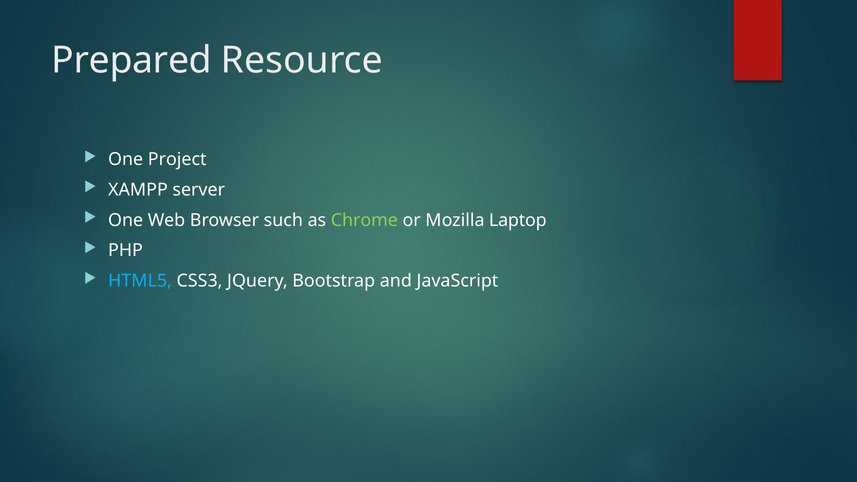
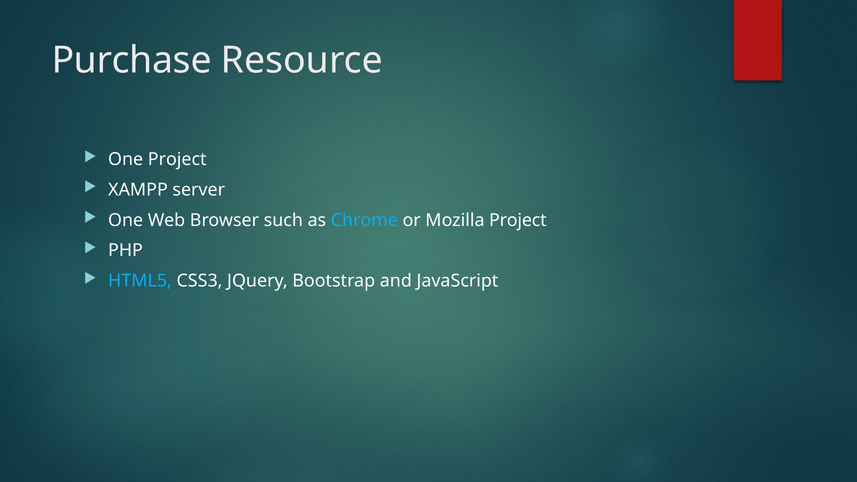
Prepared: Prepared -> Purchase (132, 60)
Chrome colour: light green -> light blue (364, 220)
Mozilla Laptop: Laptop -> Project (518, 220)
